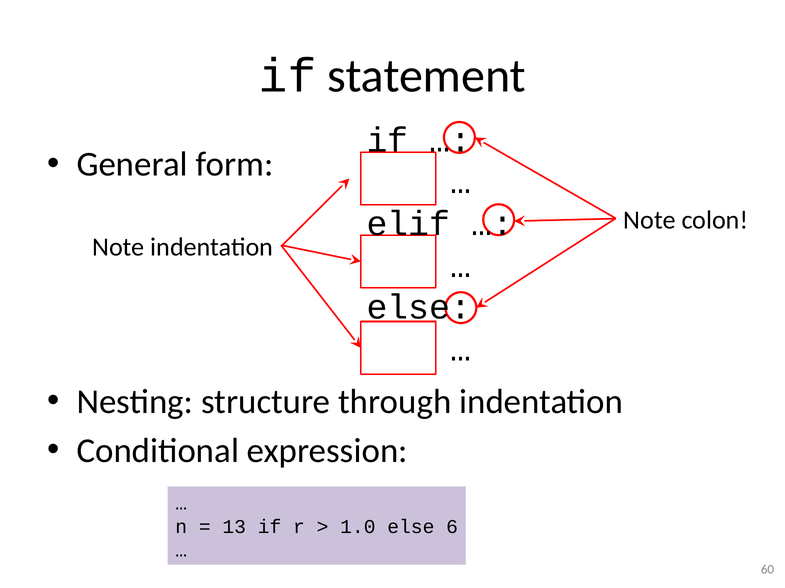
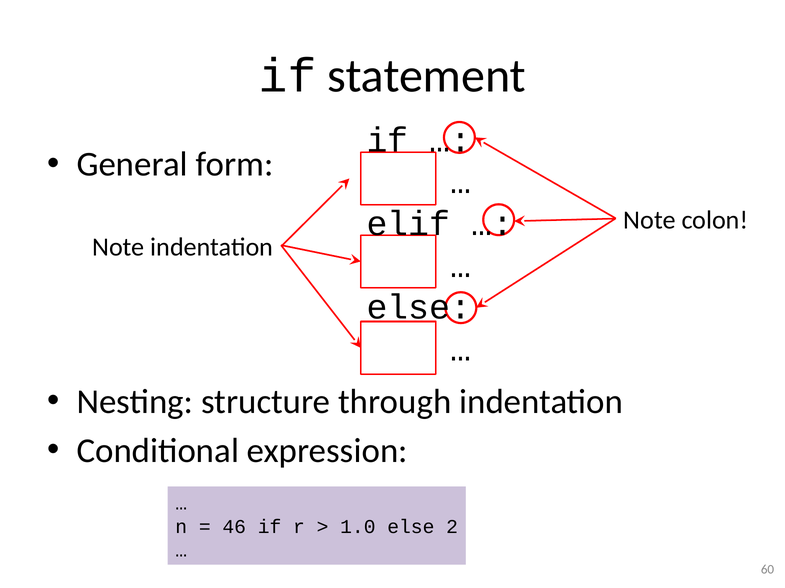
13: 13 -> 46 (234, 528)
6: 6 -> 2 (452, 528)
